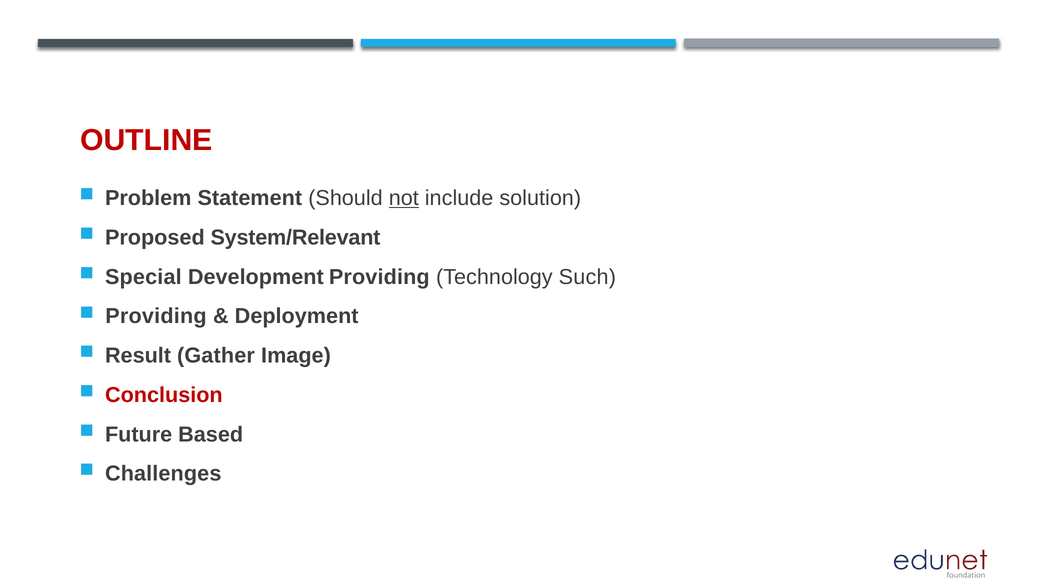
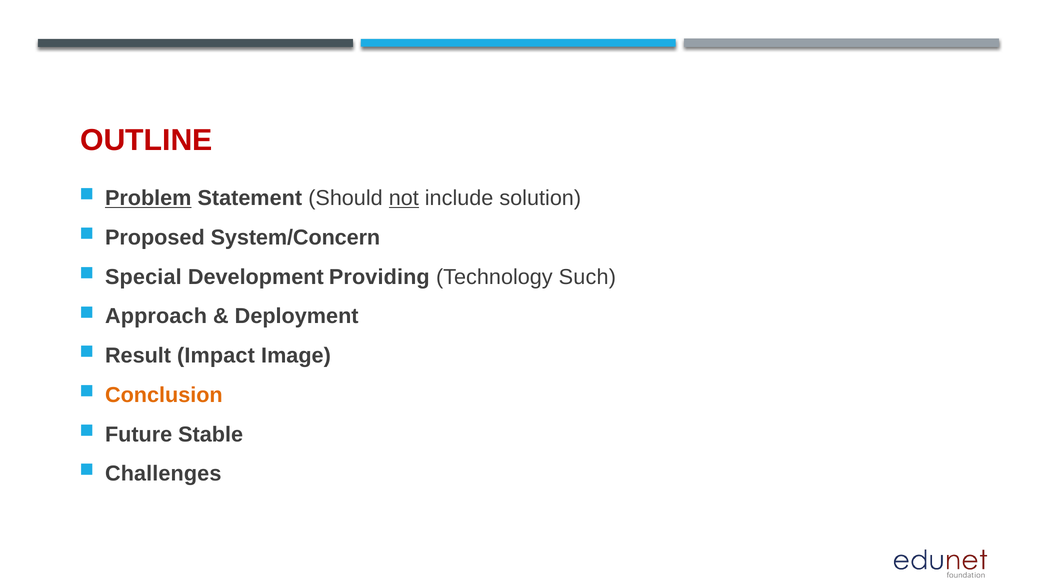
Problem underline: none -> present (148, 198)
System/Relevant: System/Relevant -> System/Concern (295, 237)
Providing: Providing -> Approach (156, 316)
Gather: Gather -> Impact (216, 355)
Conclusion colour: red -> orange (164, 395)
Based: Based -> Stable (211, 434)
